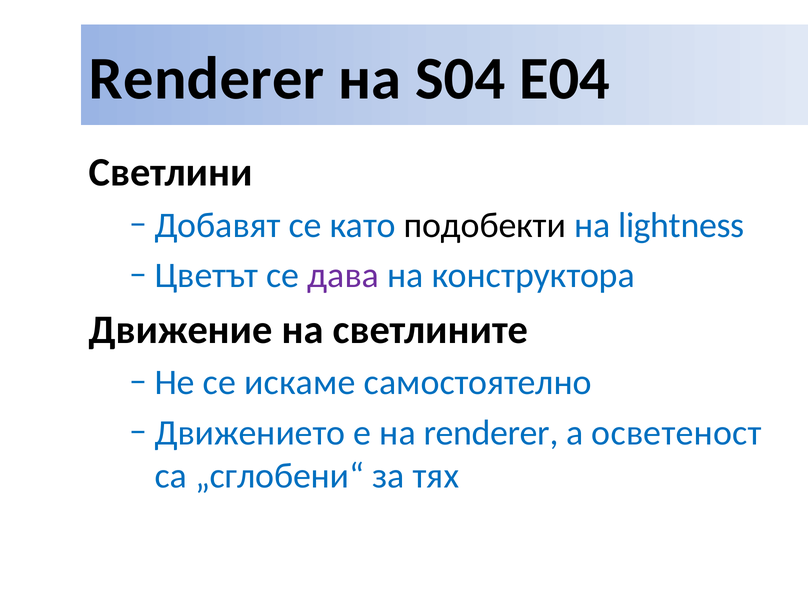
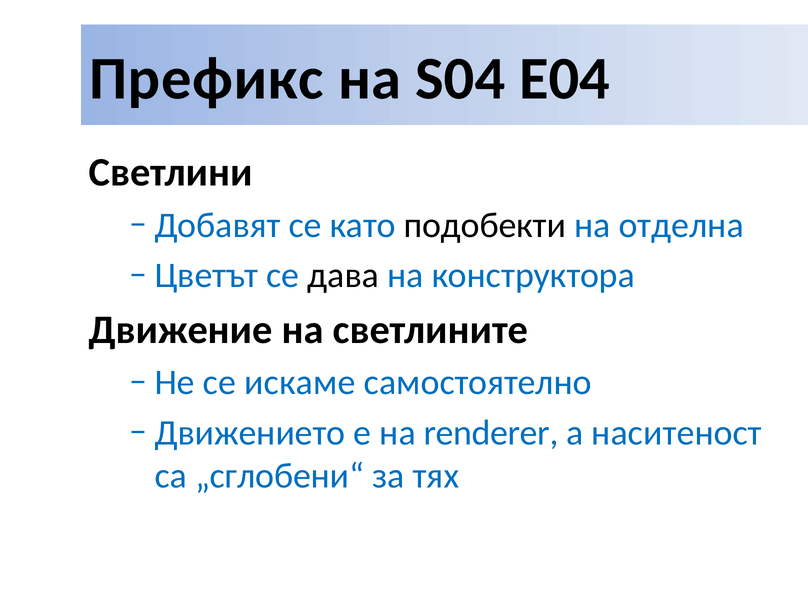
Renderer: Renderer -> Префикс (207, 79)
lightness: lightness -> отделна (681, 225)
дава colour: purple -> black (343, 276)
осветеност: осветеност -> наситеност (677, 433)
